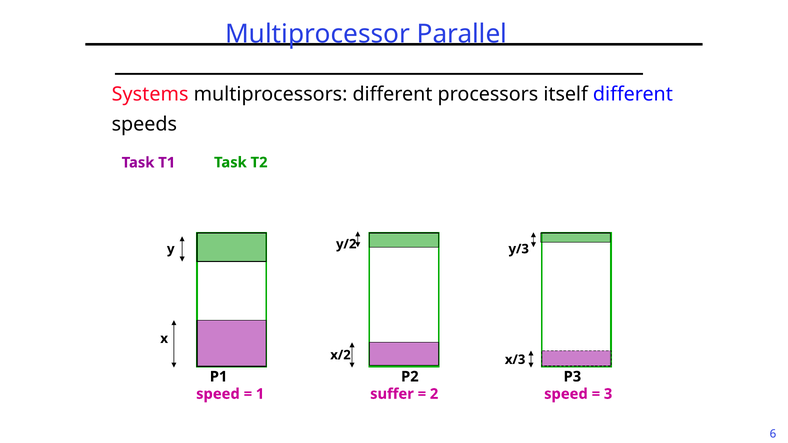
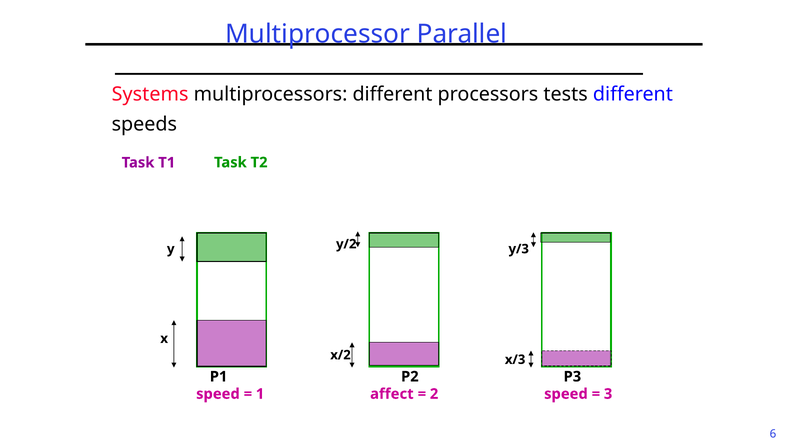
itself: itself -> tests (566, 95)
suffer: suffer -> affect (392, 394)
